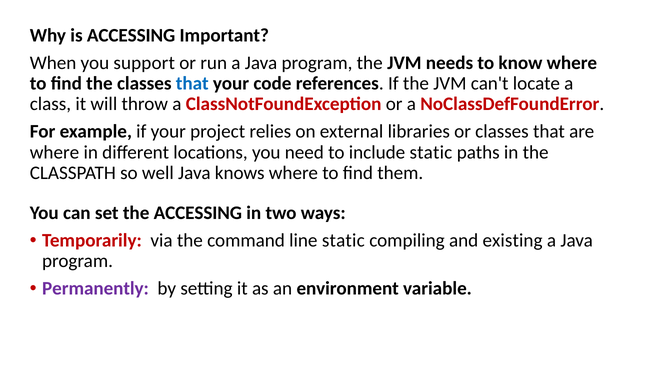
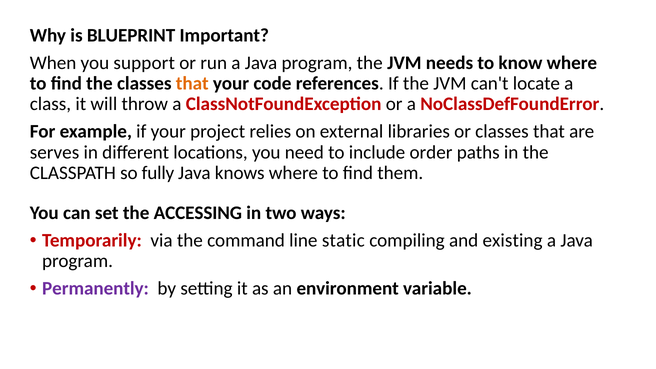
is ACCESSING: ACCESSING -> BLUEPRINT (131, 35)
that colour: blue -> orange (192, 83)
where: where -> serves (55, 152)
include static: static -> order (431, 152)
well: well -> fully (158, 173)
